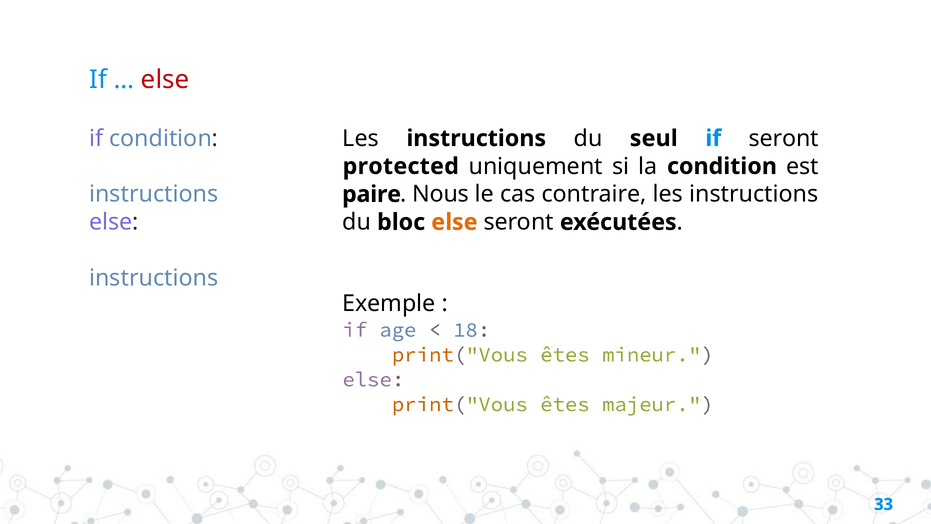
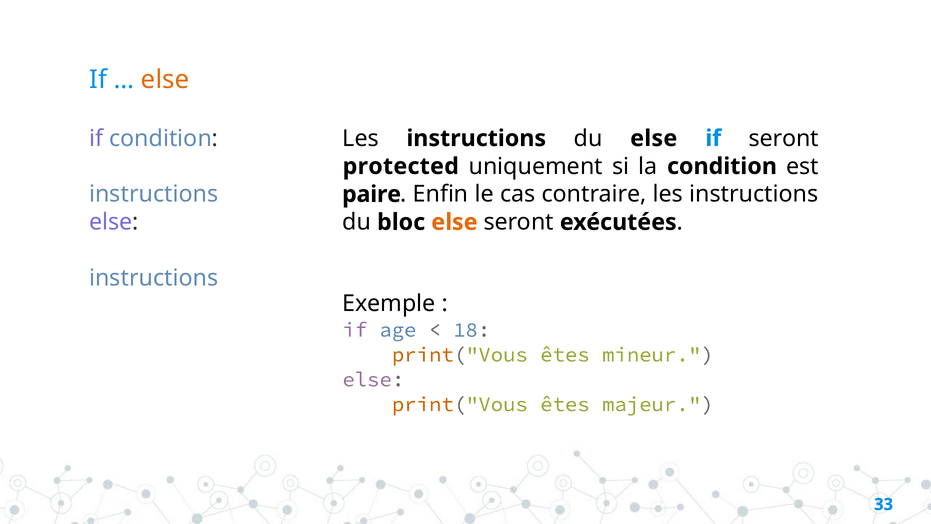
else colour: red -> orange (165, 80)
du seul: seul -> else (654, 138)
Nous: Nous -> Enfin (441, 194)
